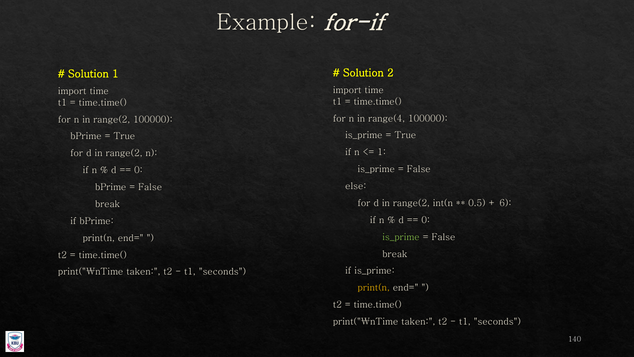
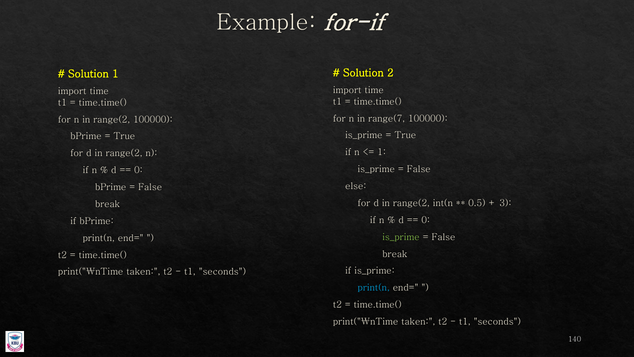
range(4: range(4 -> range(7 (387, 118)
6: 6 -> 3 (505, 203)
print(n colour: yellow -> light blue (374, 288)
